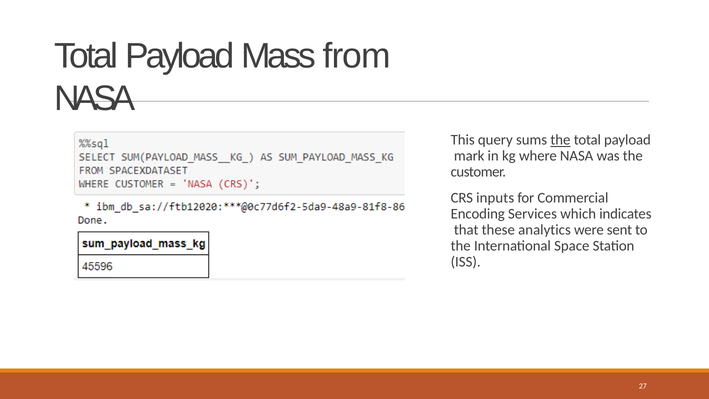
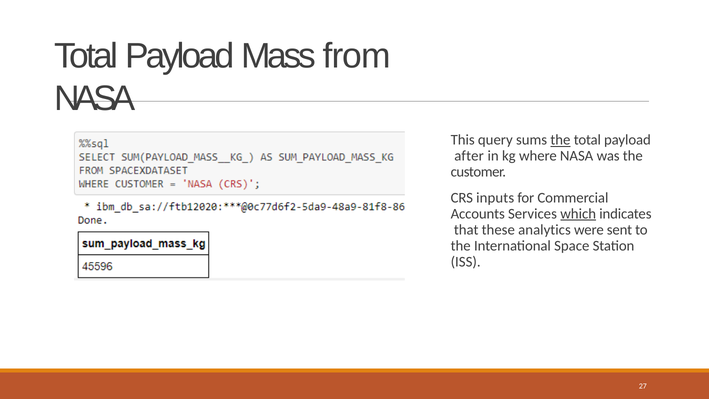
mark: mark -> after (469, 156)
Encoding: Encoding -> Accounts (478, 214)
which underline: none -> present (578, 214)
